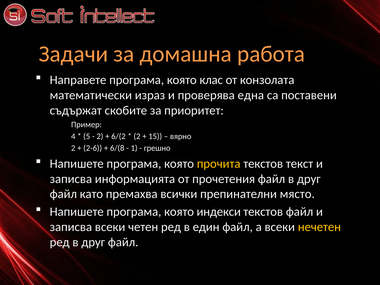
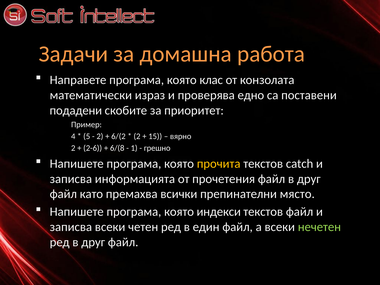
една: една -> едно (251, 95)
съдържат: съдържат -> подадени (76, 110)
текст: текст -> catch (300, 164)
нечетен colour: yellow -> light green (319, 227)
